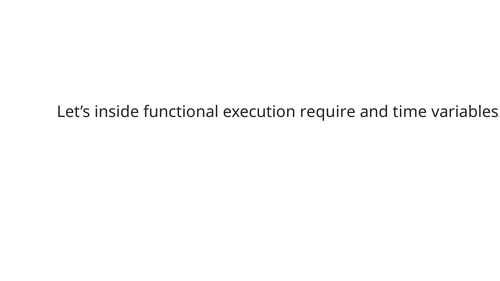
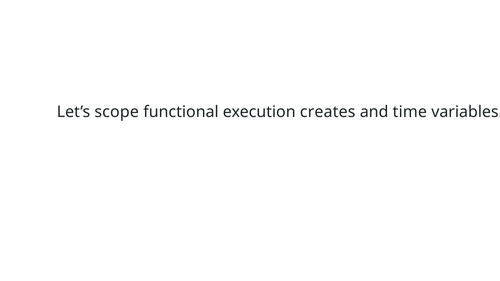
inside: inside -> scope (117, 112)
require: require -> creates (328, 112)
